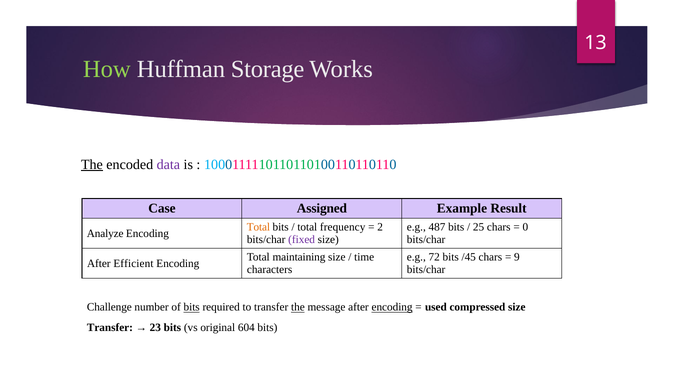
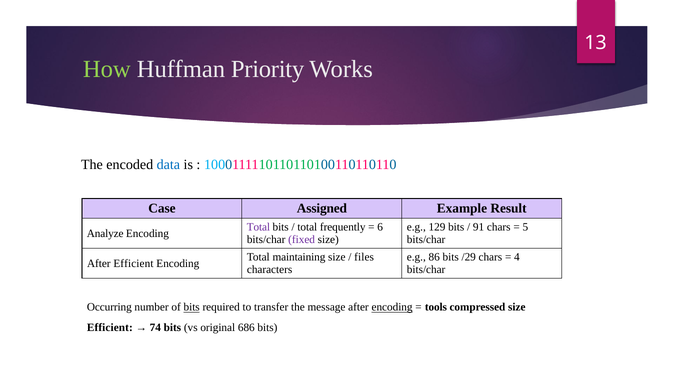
Storage: Storage -> Priority (268, 69)
The underline: present -> none (92, 165)
data colour: purple -> blue (168, 165)
Total colour: orange -> purple (258, 227)
frequency: frequency -> frequently (343, 227)
2: 2 -> 6 (380, 227)
487: 487 -> 129 (437, 227)
25: 25 -> 91 (479, 227)
0: 0 -> 5 (525, 227)
time: time -> files (364, 257)
72: 72 -> 86 (434, 257)
/45: /45 -> /29 (469, 257)
9: 9 -> 4 (517, 257)
Challenge: Challenge -> Occurring (109, 307)
the underline: present -> none (298, 307)
used: used -> tools (436, 307)
Transfer: Transfer -> Efficient (110, 328)
23: 23 -> 74 (155, 328)
604: 604 -> 686 (246, 328)
